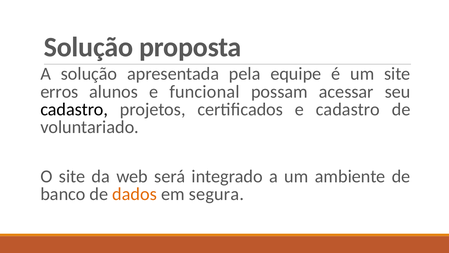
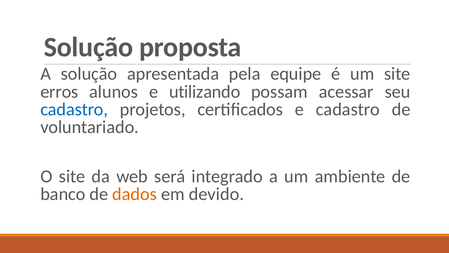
funcional: funcional -> utilizando (205, 92)
cadastro colour: black -> blue (74, 109)
segura: segura -> devido (216, 194)
